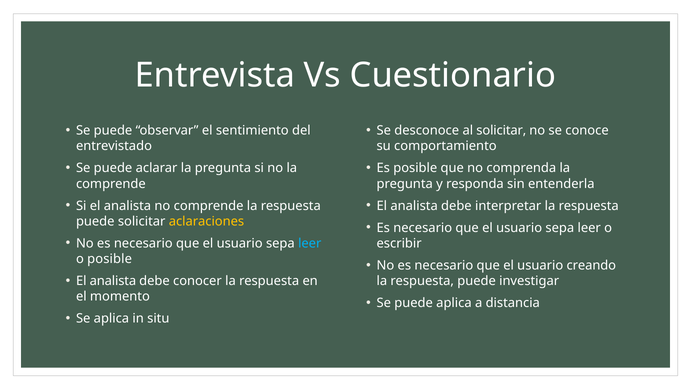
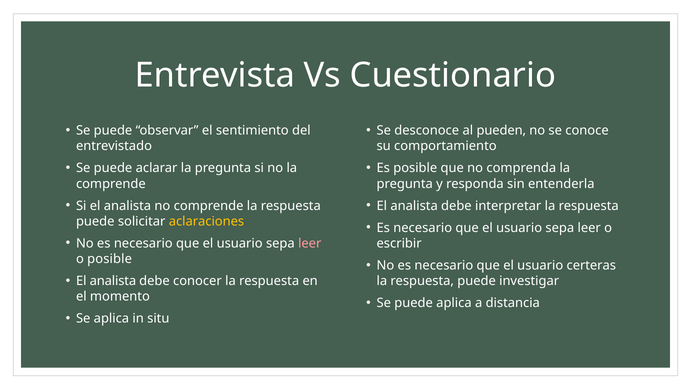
al solicitar: solicitar -> pueden (501, 130)
leer colour: light blue -> pink (310, 243)
creando: creando -> certeras (591, 265)
